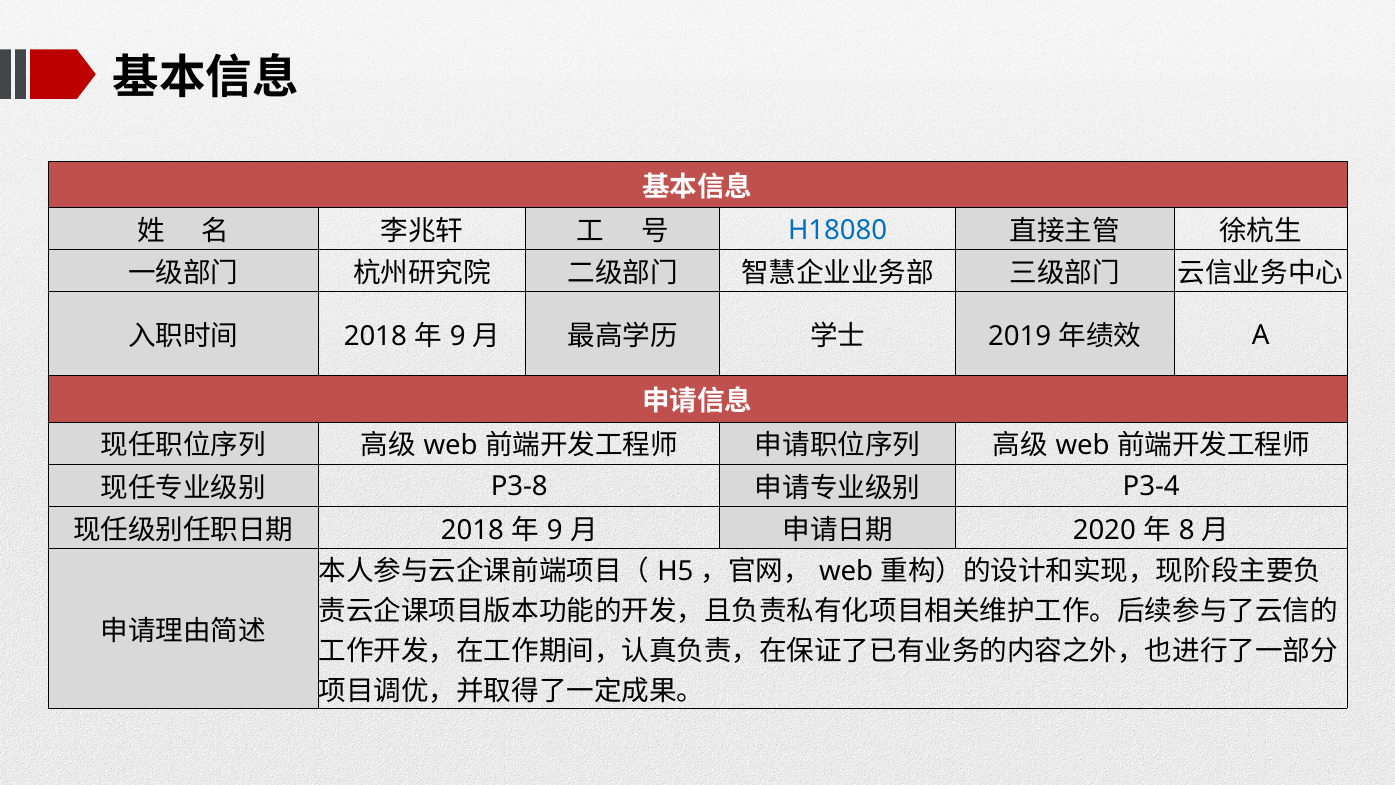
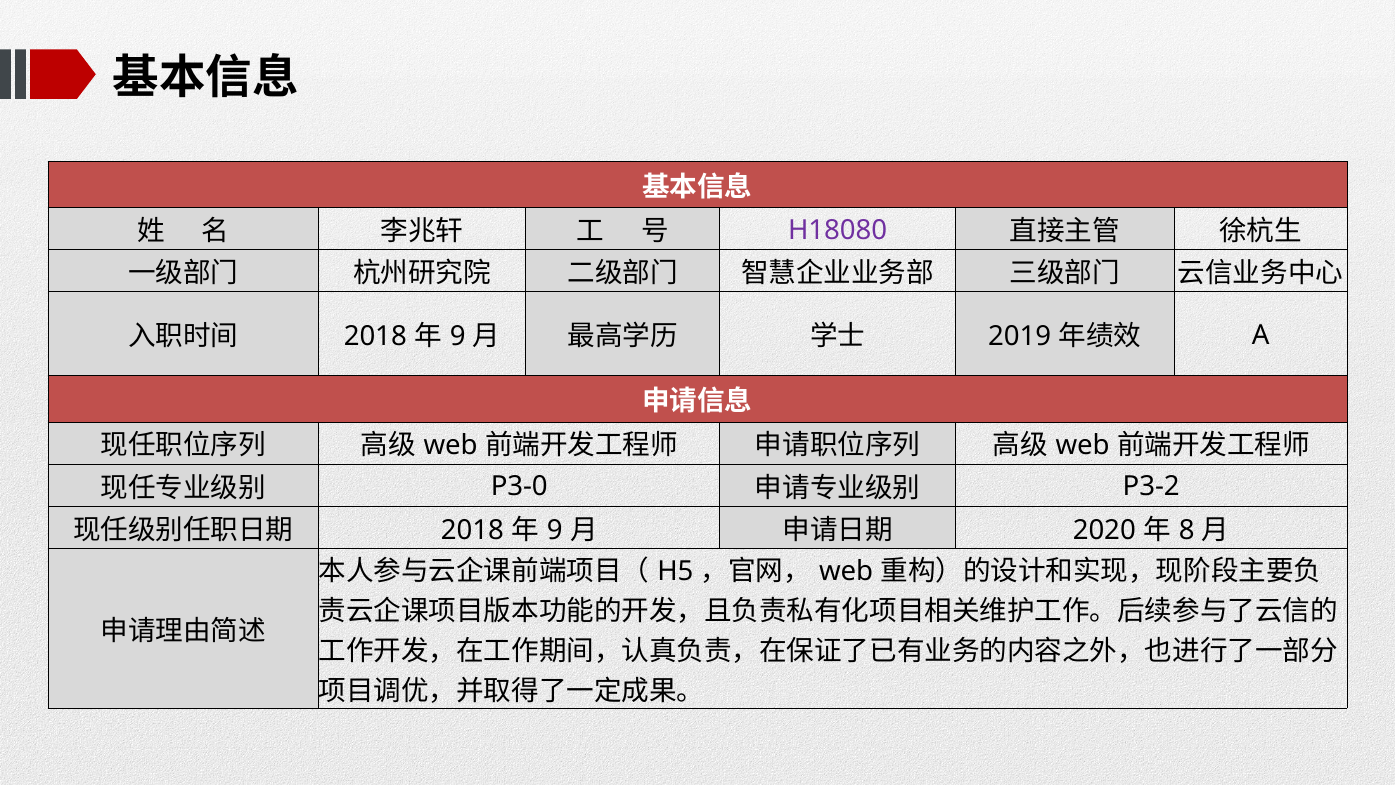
H18080 colour: blue -> purple (838, 230)
P3-8: P3-8 -> P3-0 (519, 486)
P3-4: P3-4 -> P3-2 (1151, 486)
